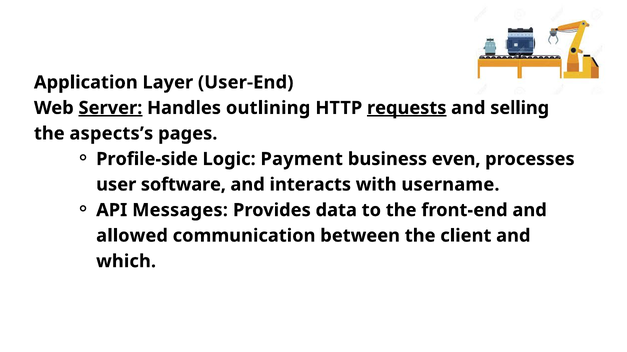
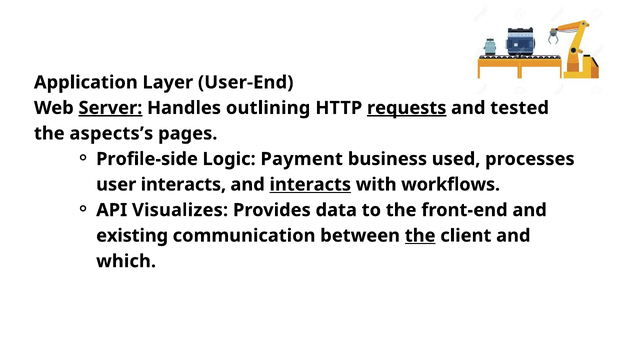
selling: selling -> tested (520, 108)
even: even -> used (456, 159)
user software: software -> interacts (183, 185)
interacts underline: none -> present (310, 185)
username: username -> workflows (451, 185)
Messages: Messages -> Visualizes (180, 211)
allowed: allowed -> existing (132, 236)
the underline: none -> present (420, 236)
